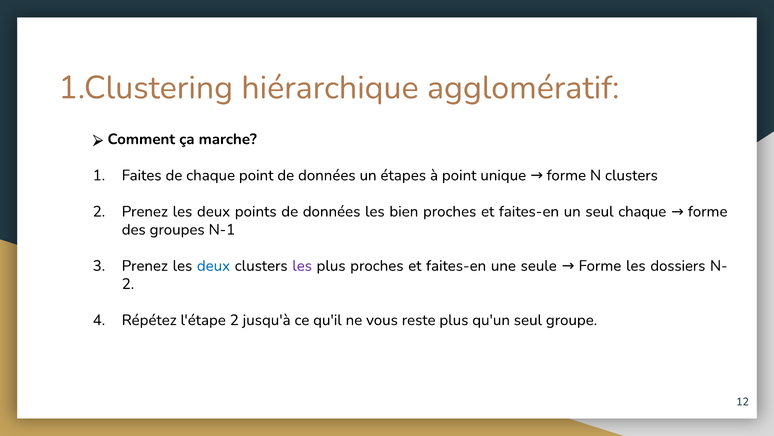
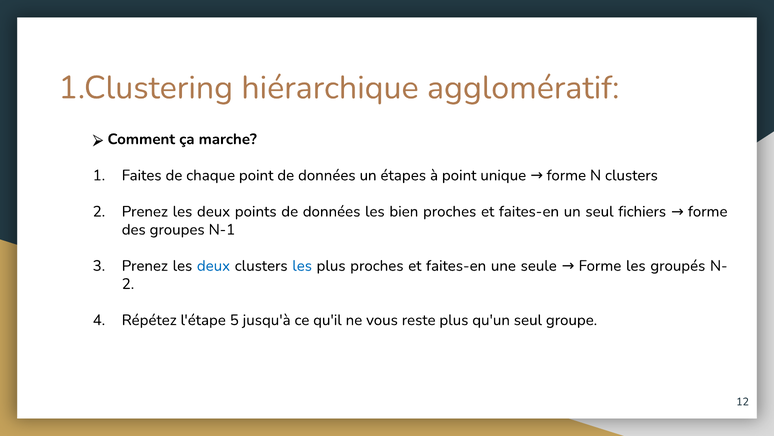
seul chaque: chaque -> fichiers (642, 211)
les colour: purple -> blue (302, 265)
dossiers: dossiers -> groupés (678, 265)
l'étape 2: 2 -> 5 (234, 320)
